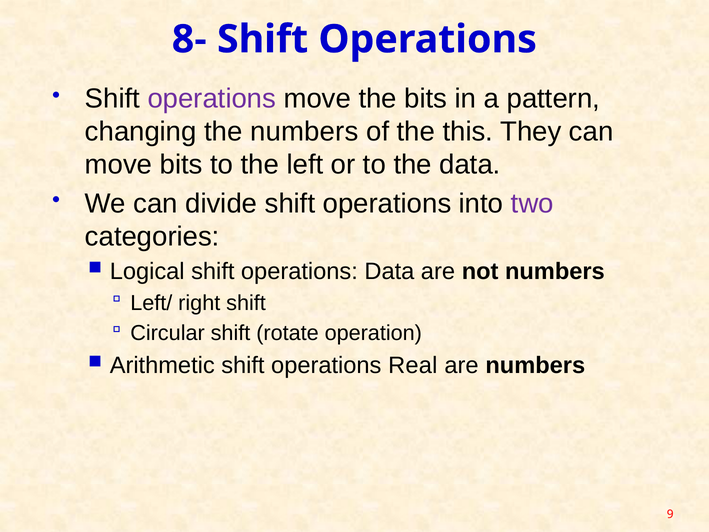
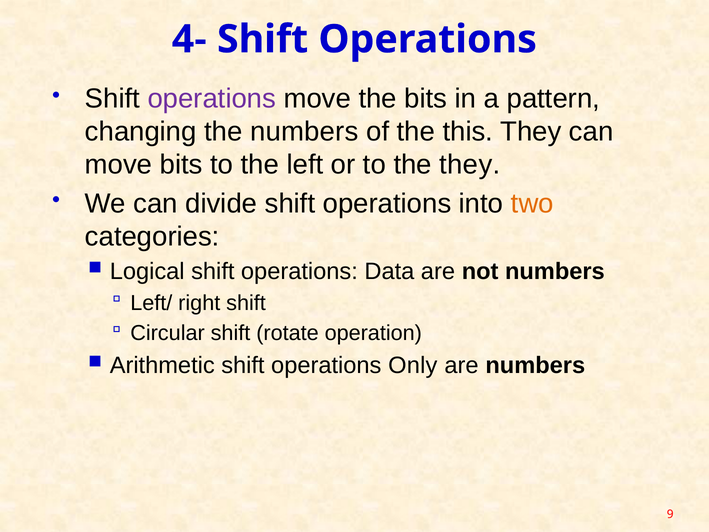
8-: 8- -> 4- (189, 39)
the data: data -> they (470, 165)
two colour: purple -> orange (532, 203)
Real: Real -> Only (413, 365)
